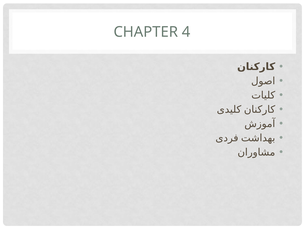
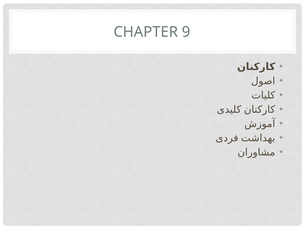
4: 4 -> 9 (186, 32)
